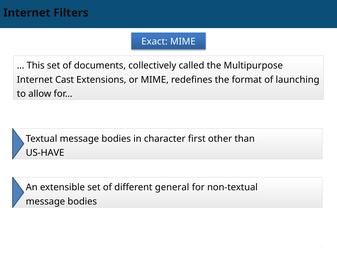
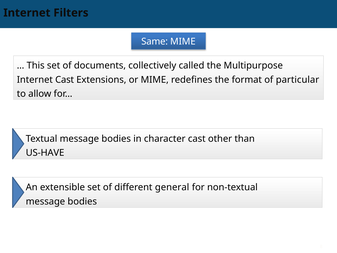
Exact: Exact -> Same (155, 42)
launching: launching -> particular (298, 80)
character first: first -> cast (197, 139)
